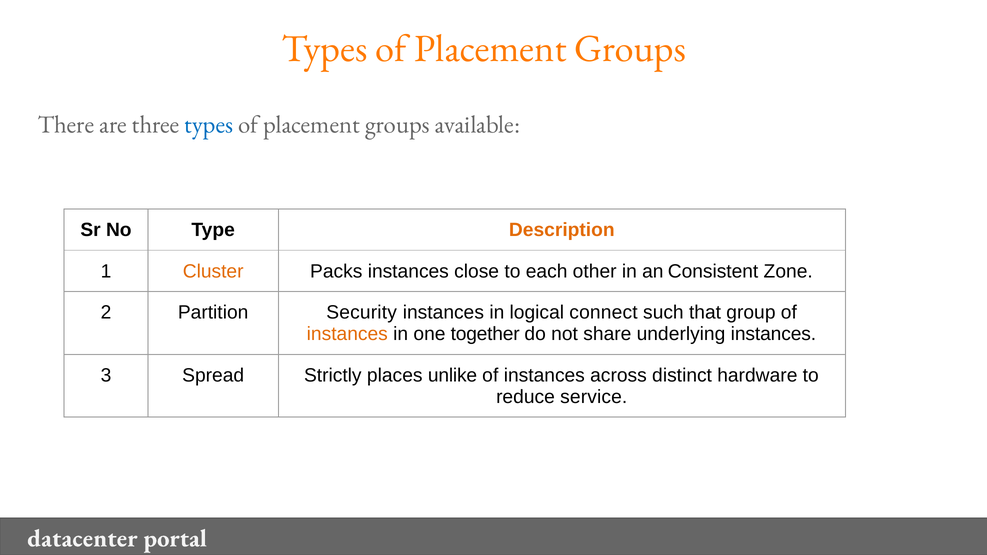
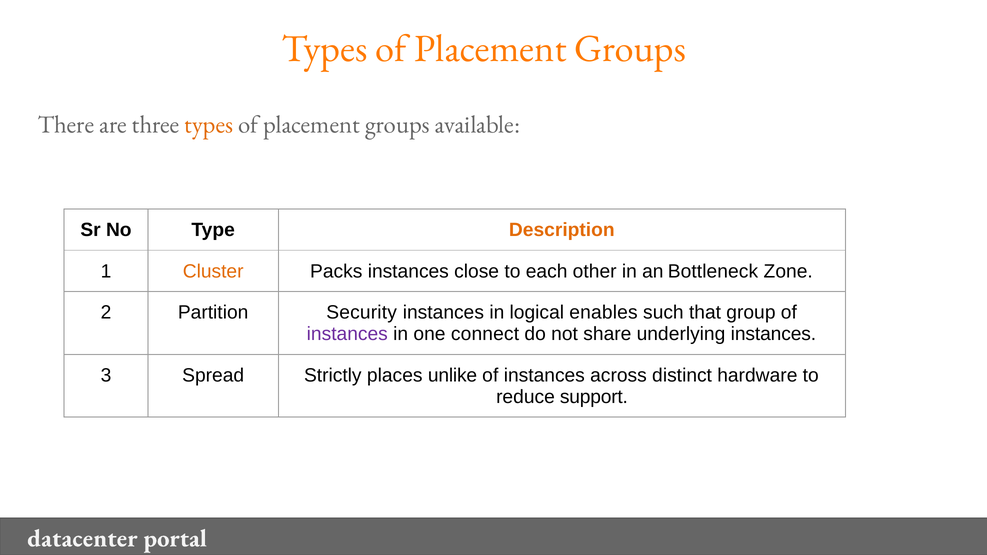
types colour: blue -> orange (209, 125)
Consistent: Consistent -> Bottleneck (713, 271)
connect: connect -> enables (604, 313)
instances colour: orange -> purple (347, 334)
together: together -> connect (485, 334)
service: service -> support (594, 397)
